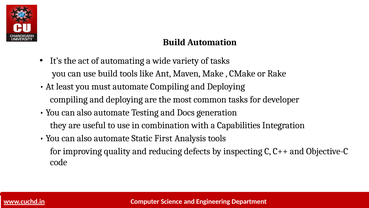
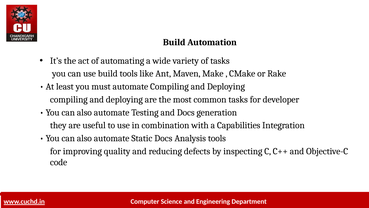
Static First: First -> Docs (163, 138)
